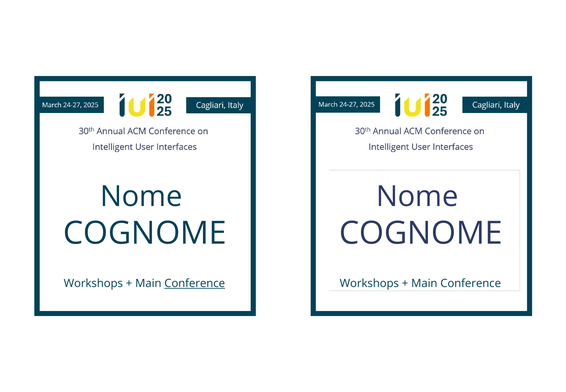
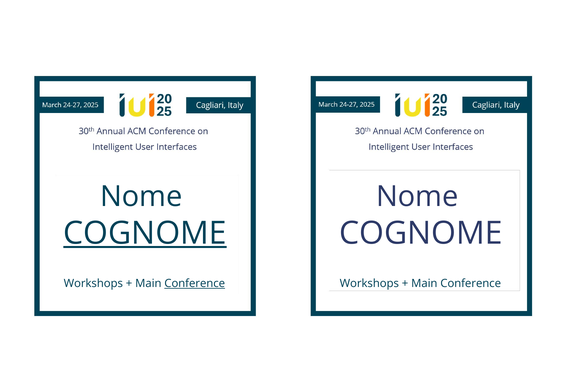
COGNOME underline: none -> present (145, 233)
